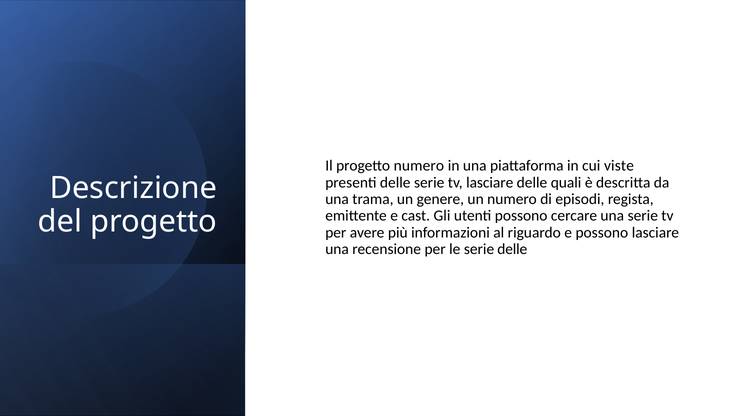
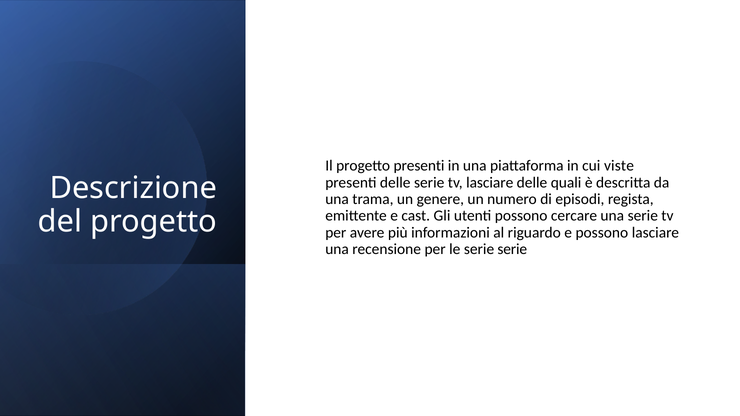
progetto numero: numero -> presenti (419, 166)
serie delle: delle -> serie (512, 249)
